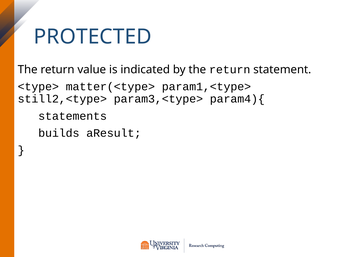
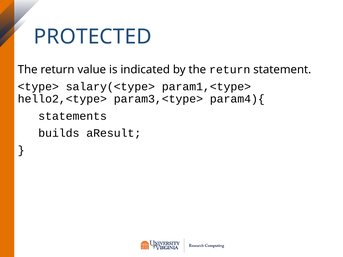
matter(<type>: matter(<type> -> salary(<type> (110, 87)
still2,<type>: still2,<type> -> hello2,<type> (62, 99)
